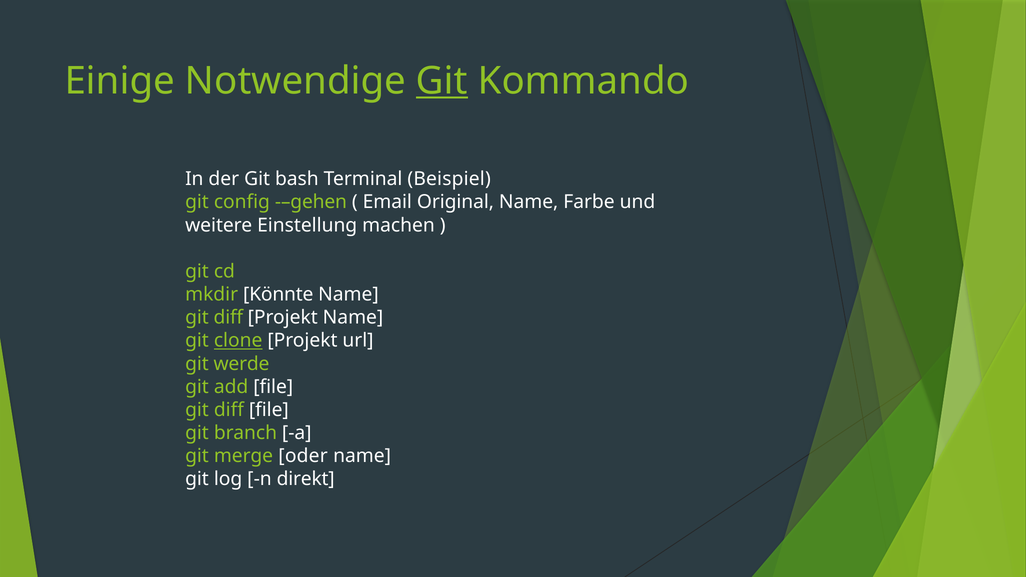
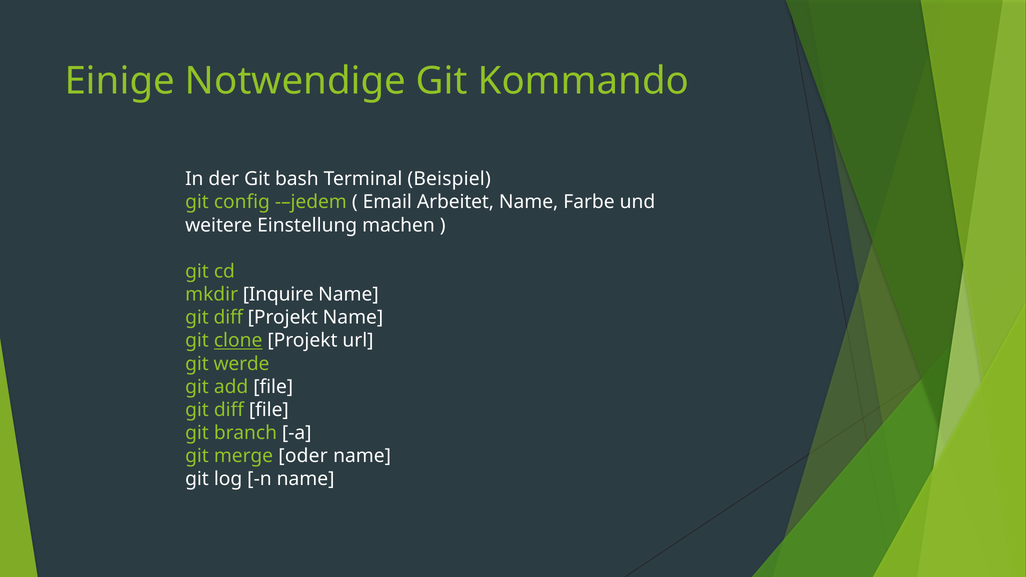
Git underline: present -> none (442, 81)
-–gehen: -–gehen -> -–jedem (311, 202)
Original: Original -> Arbeitet (455, 202)
Könnte: Könnte -> Inquire (278, 295)
n direkt: direkt -> name (306, 479)
